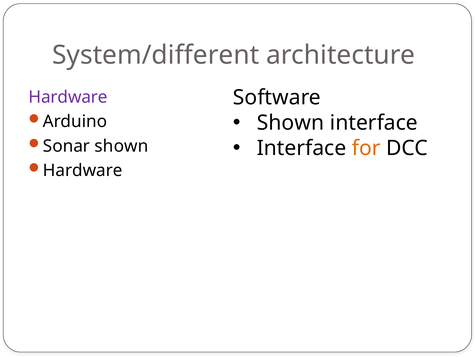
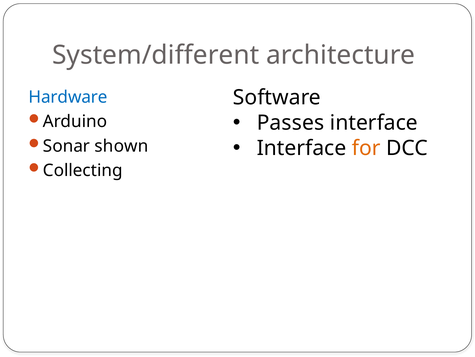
Hardware colour: purple -> blue (68, 97)
Shown: Shown -> Passes (291, 123)
Hardware: Hardware -> Collecting (83, 170)
